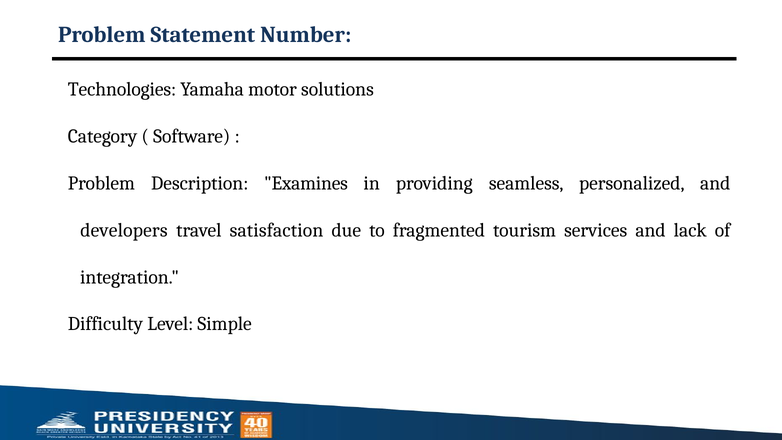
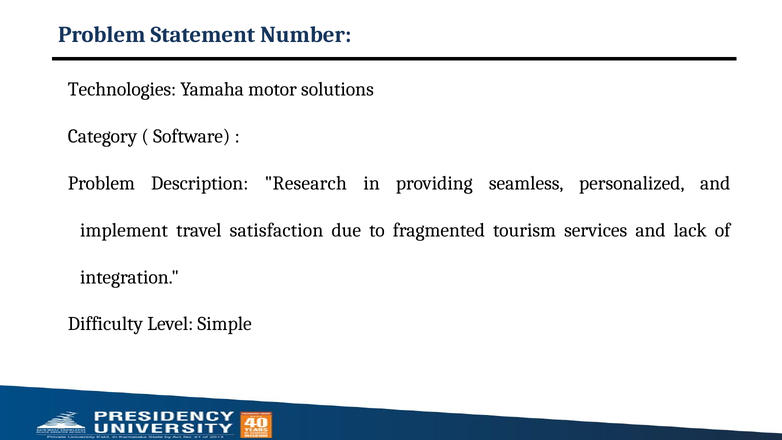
Examines: Examines -> Research (306, 183)
developers: developers -> implement (124, 230)
